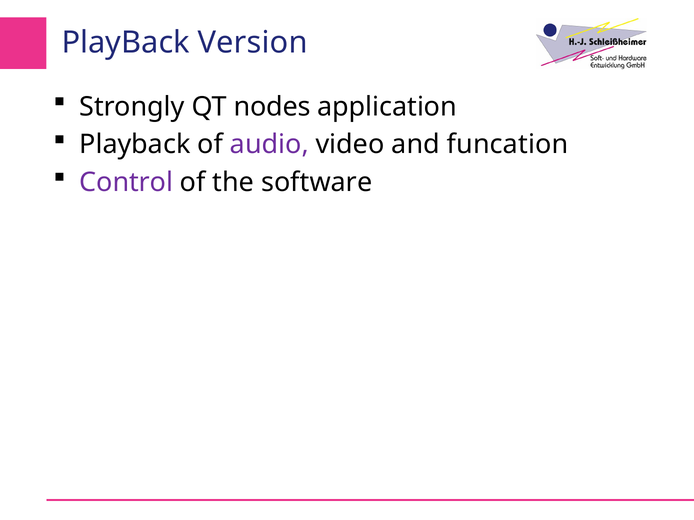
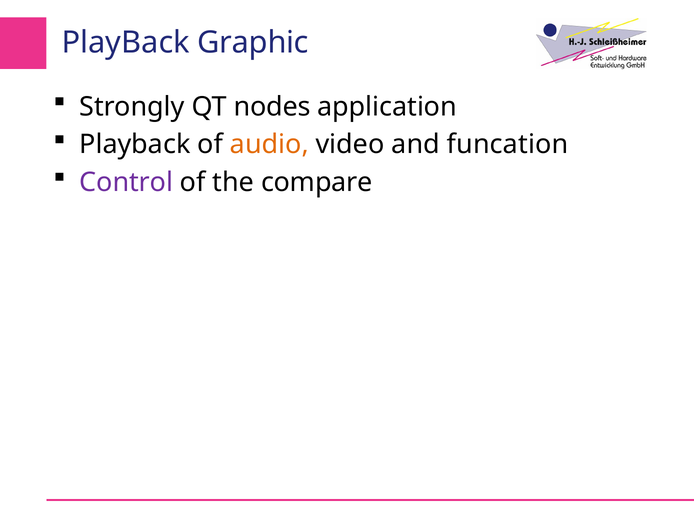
Version: Version -> Graphic (253, 43)
audio colour: purple -> orange (269, 145)
software: software -> compare (317, 183)
